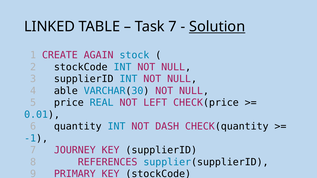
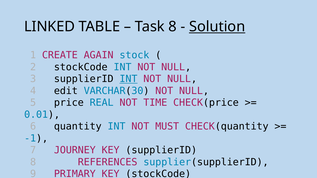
Task 7: 7 -> 8 (173, 27)
INT underline: none -> present (128, 79)
able: able -> edit (66, 91)
LEFT: LEFT -> TIME (155, 103)
DASH: DASH -> MUST (167, 127)
